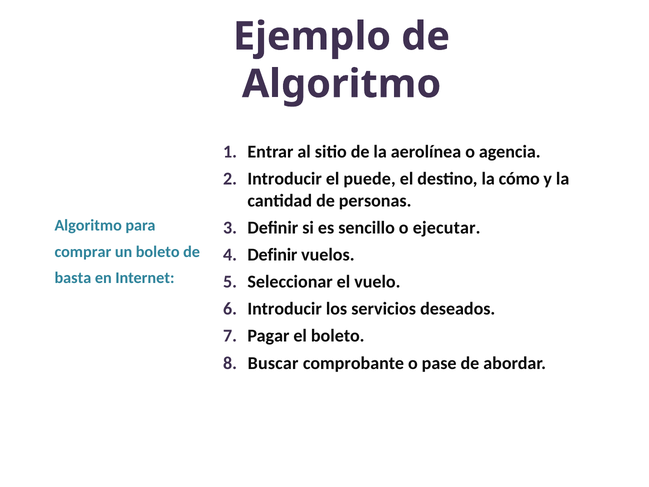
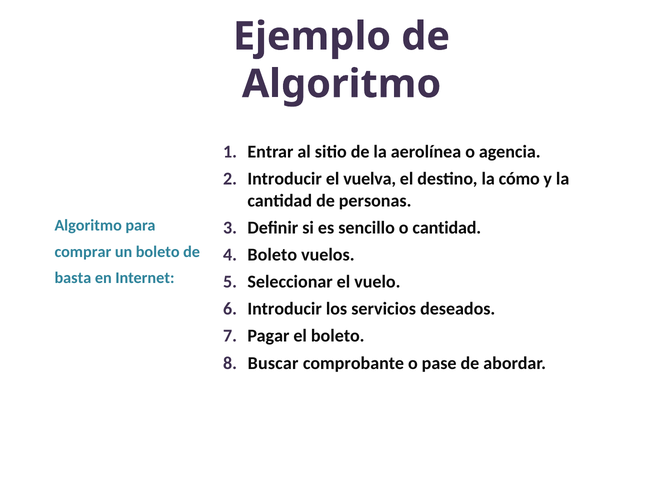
puede: puede -> vuelva (370, 179)
o ejecutar: ejecutar -> cantidad (447, 228)
Definir: Definir -> Boleto (272, 255)
